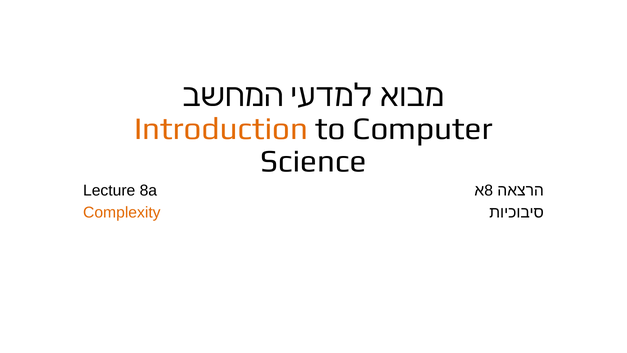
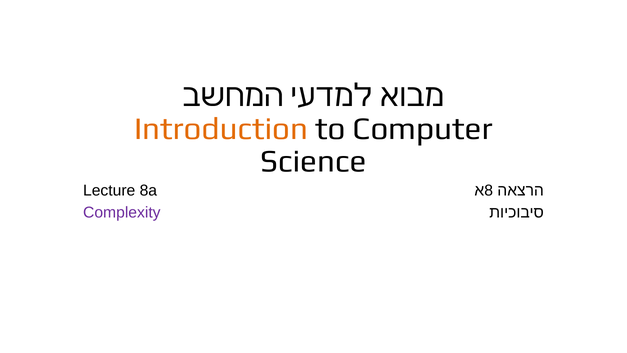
Complexity colour: orange -> purple (122, 213)
